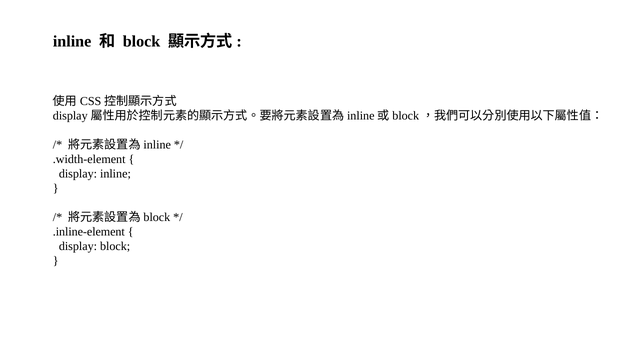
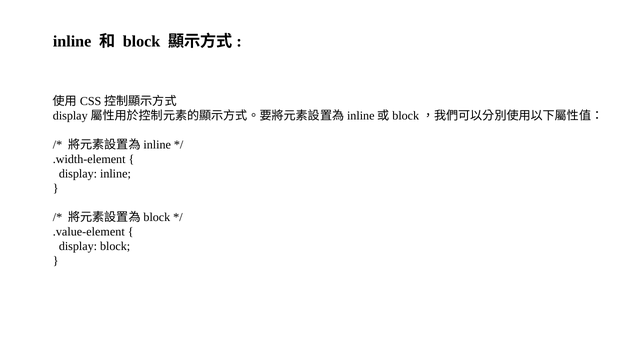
.inline-element: .inline-element -> .value-element (89, 232)
